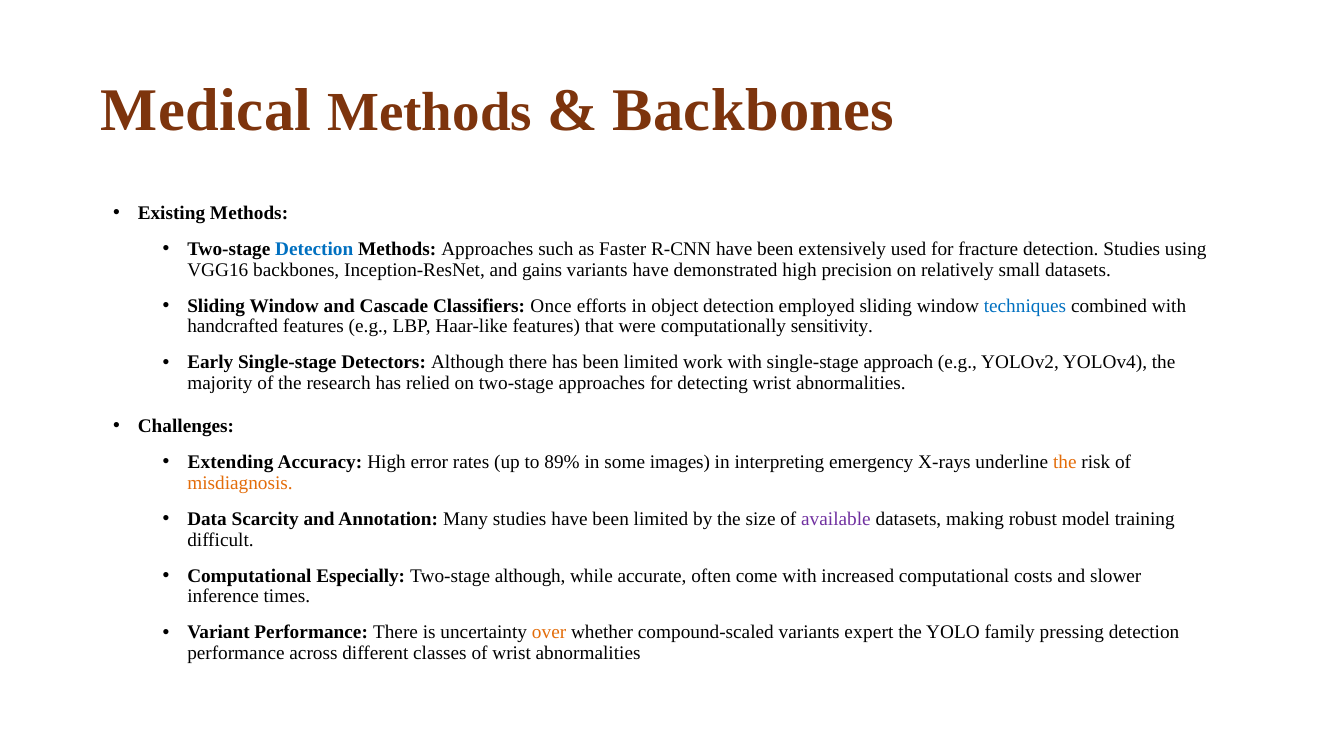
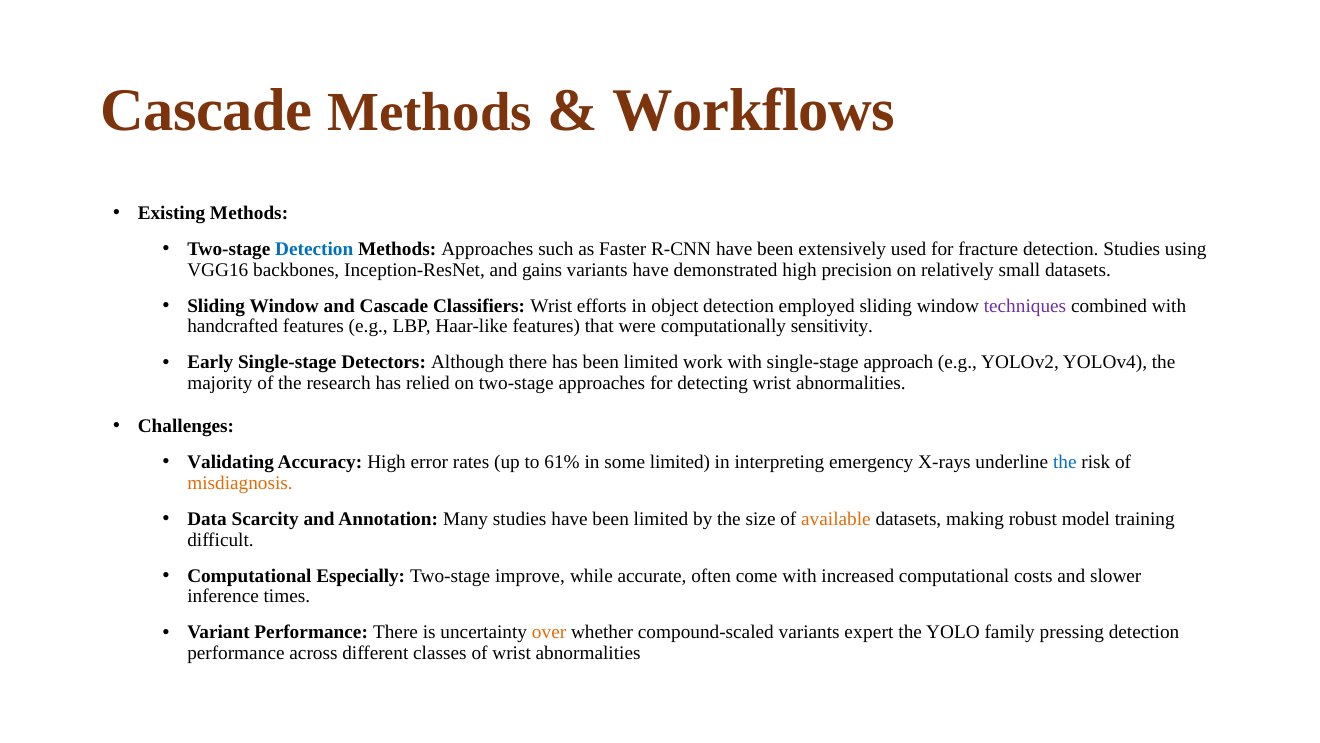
Medical: Medical -> Cascade (207, 111)
Backbones: Backbones -> Workflows (754, 111)
Classifiers Once: Once -> Wrist (551, 306)
techniques colour: blue -> purple (1025, 306)
Extending: Extending -> Validating (231, 462)
89%: 89% -> 61% (562, 462)
some images: images -> limited (680, 462)
the colour: orange -> blue (1065, 462)
available colour: purple -> orange (836, 519)
Two-stage although: although -> improve (530, 575)
